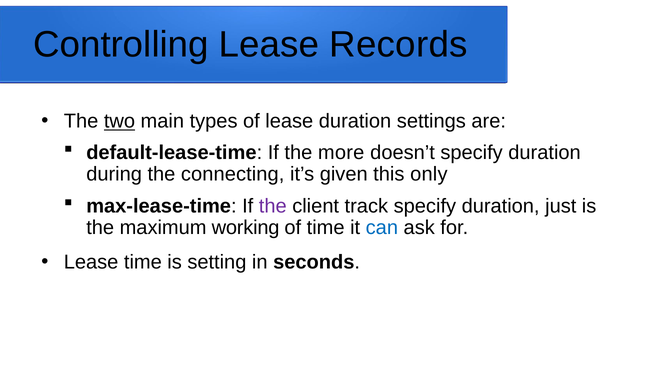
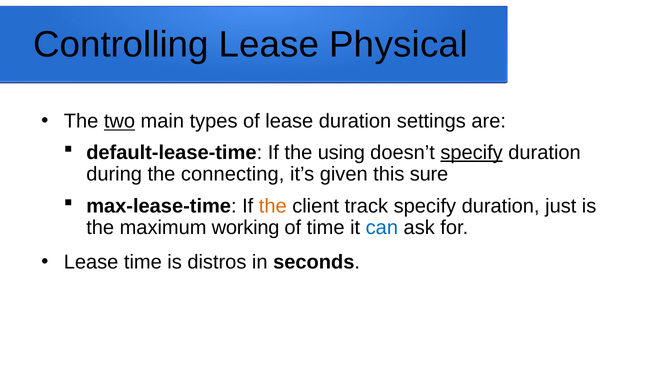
Records: Records -> Physical (399, 45)
more: more -> using (341, 153)
specify underline: none -> present (472, 153)
only: only -> sure (429, 174)
the colour: purple -> orange (273, 206)
setting: setting -> distros (217, 262)
